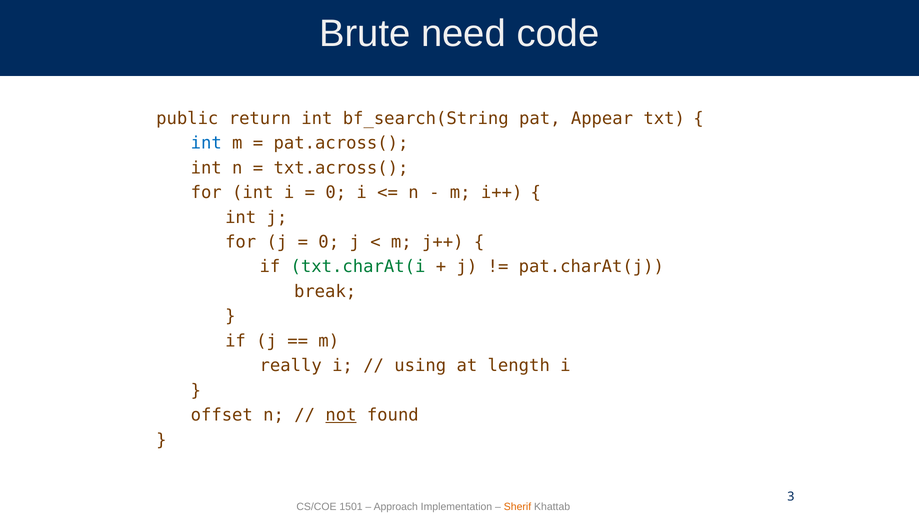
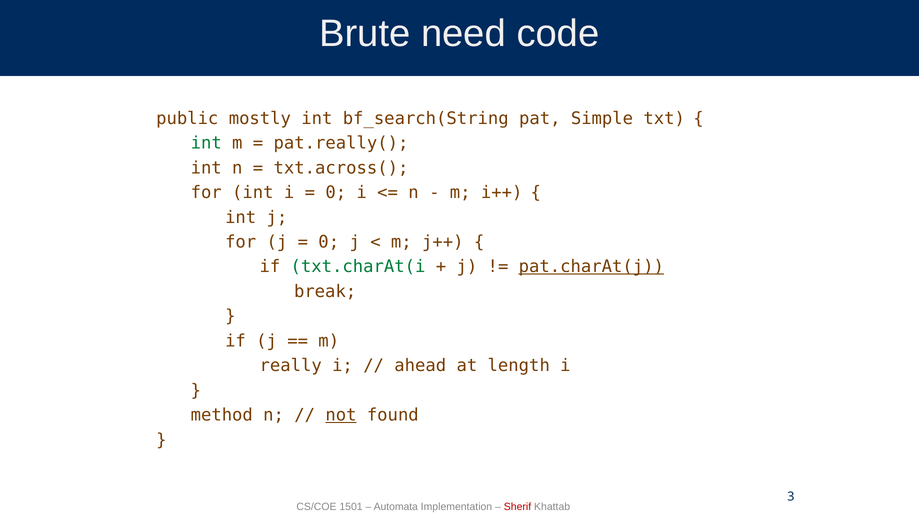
return: return -> mostly (260, 118)
Appear: Appear -> Simple (602, 118)
int colour: blue -> green (206, 143)
pat.across(: pat.across( -> pat.really( (341, 143)
pat.charAt(j underline: none -> present (591, 267)
using: using -> ahead (420, 366)
offset: offset -> method (222, 415)
Approach: Approach -> Automata (396, 507)
Sherif colour: orange -> red (518, 507)
